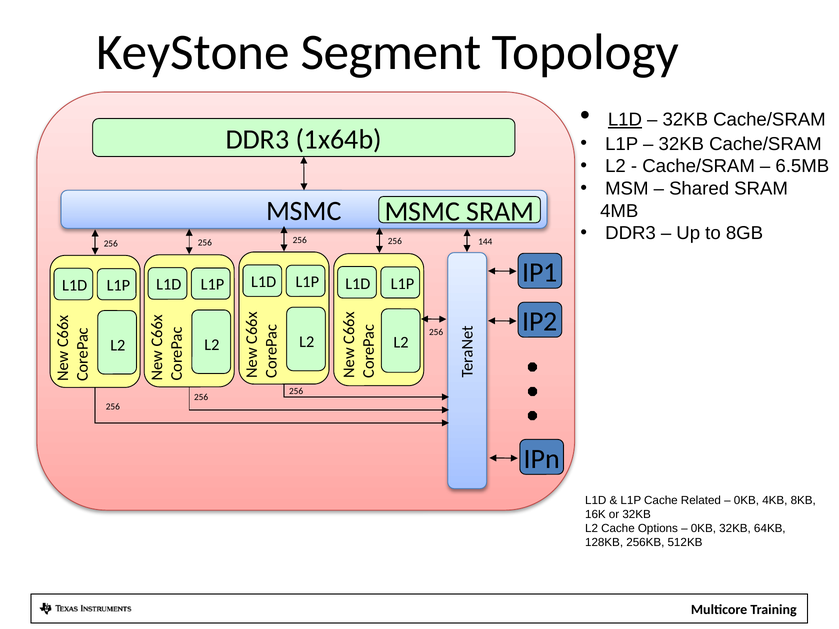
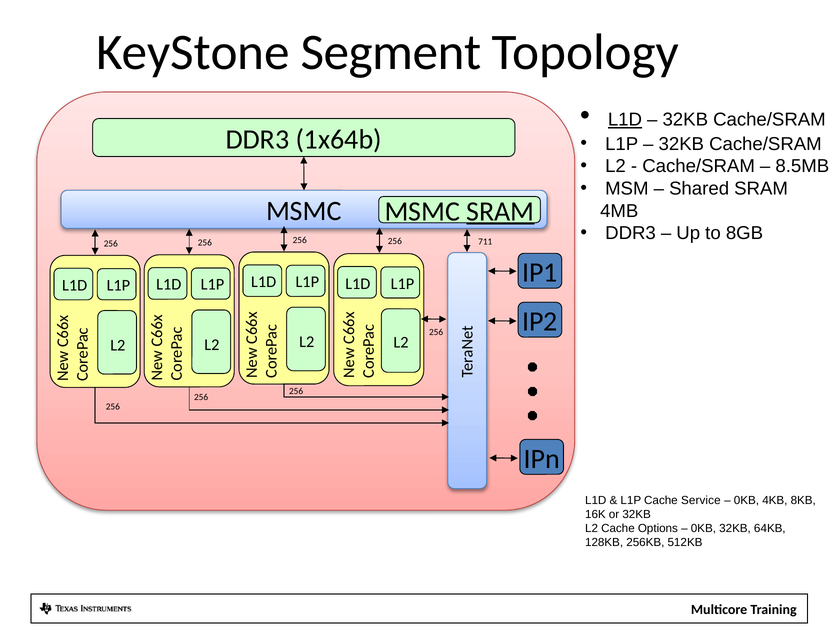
6.5MB: 6.5MB -> 8.5MB (802, 166)
SRAM underline: none -> present (500, 212)
144: 144 -> 711 (485, 242)
Related: Related -> Service (701, 500)
